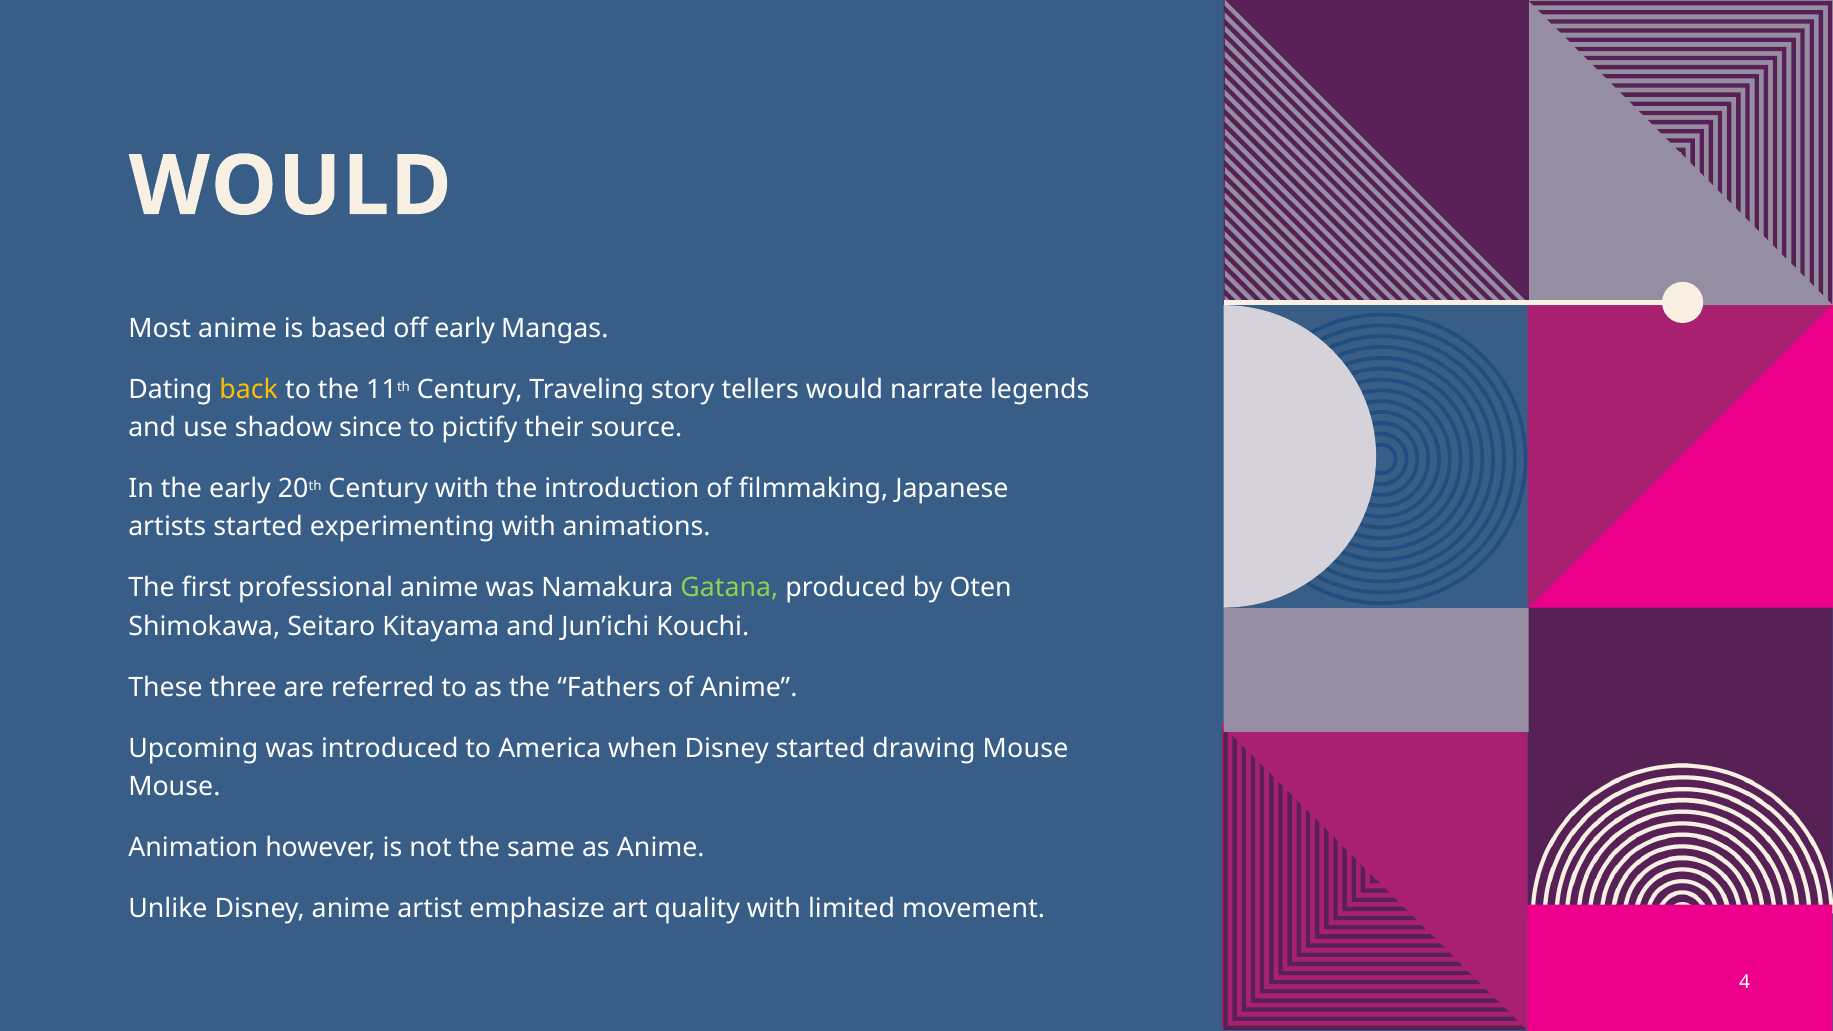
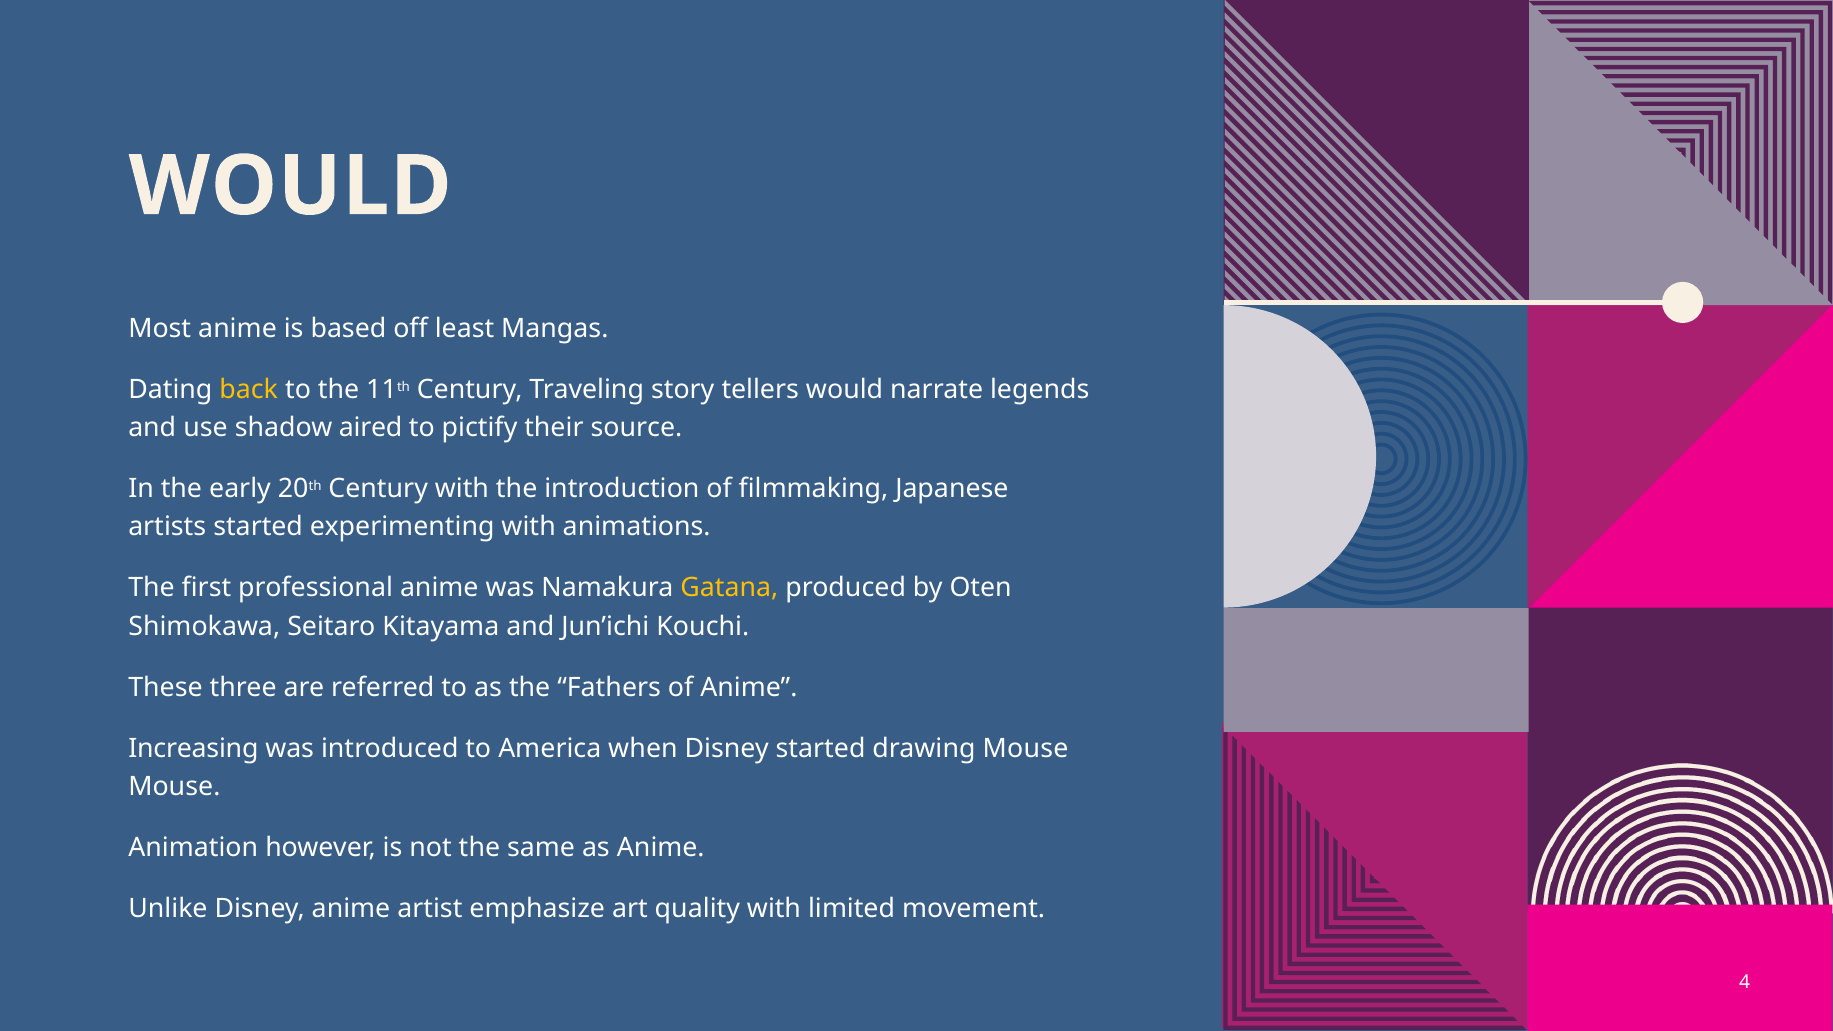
off early: early -> least (465, 328)
since: since -> aired (371, 428)
Gatana colour: light green -> yellow (729, 588)
Upcoming: Upcoming -> Increasing (193, 748)
